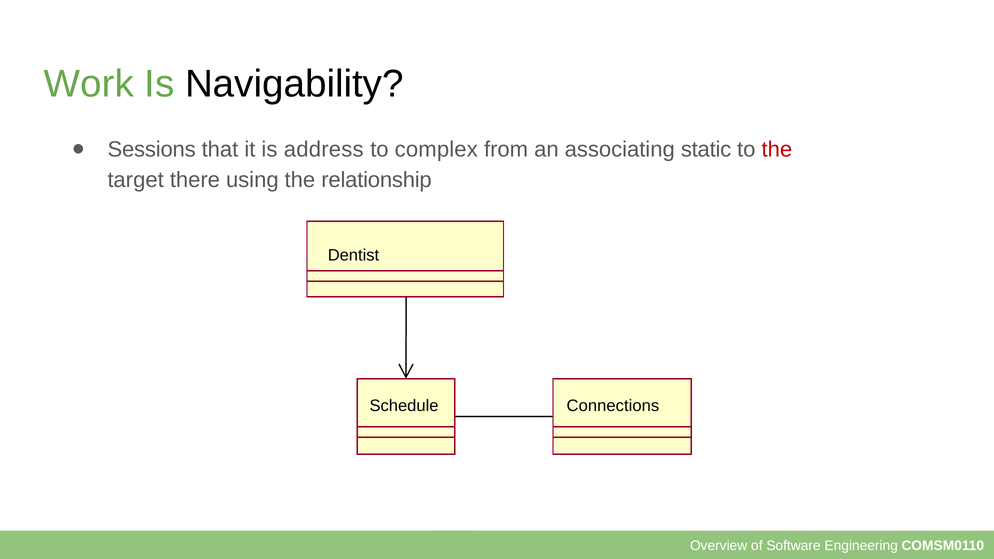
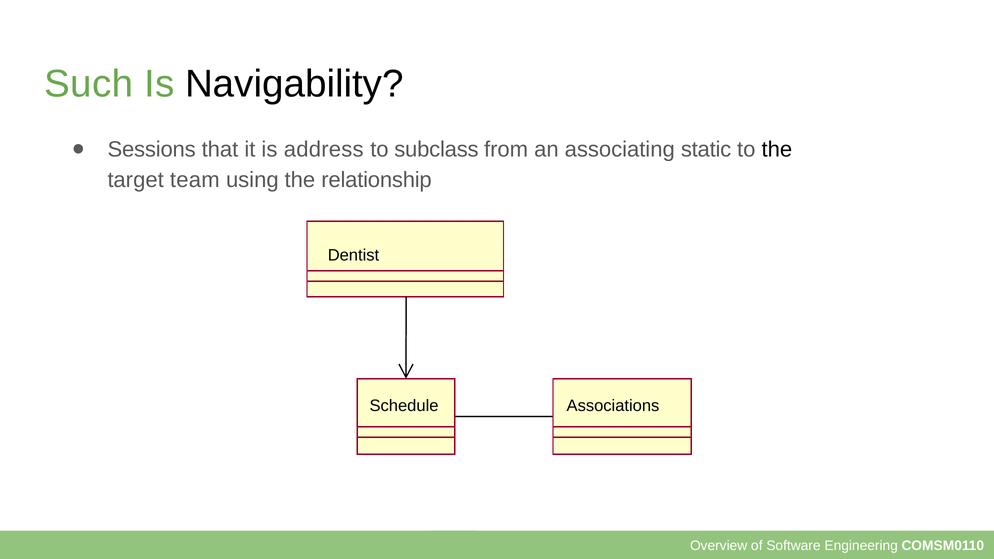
Work: Work -> Such (89, 84)
complex: complex -> subclass (436, 150)
the colour: red -> black (777, 150)
there: there -> team (195, 180)
Connections: Connections -> Associations (613, 406)
